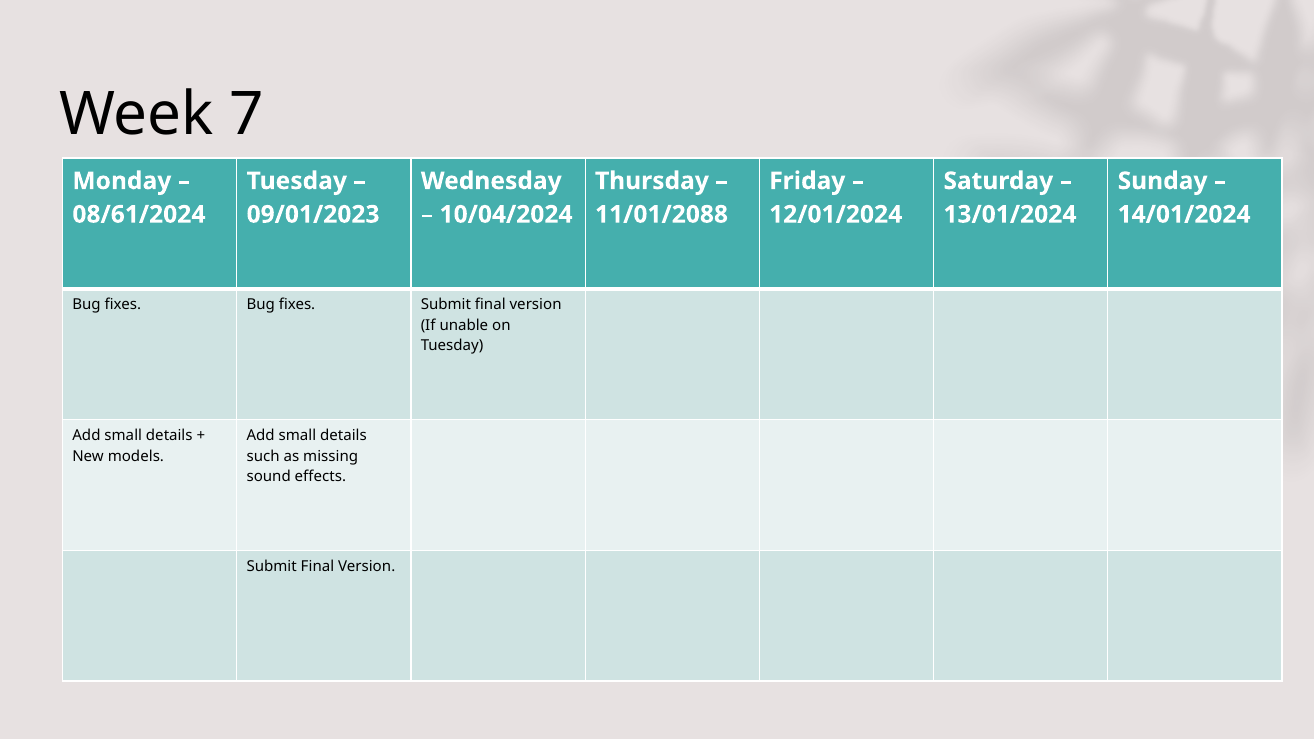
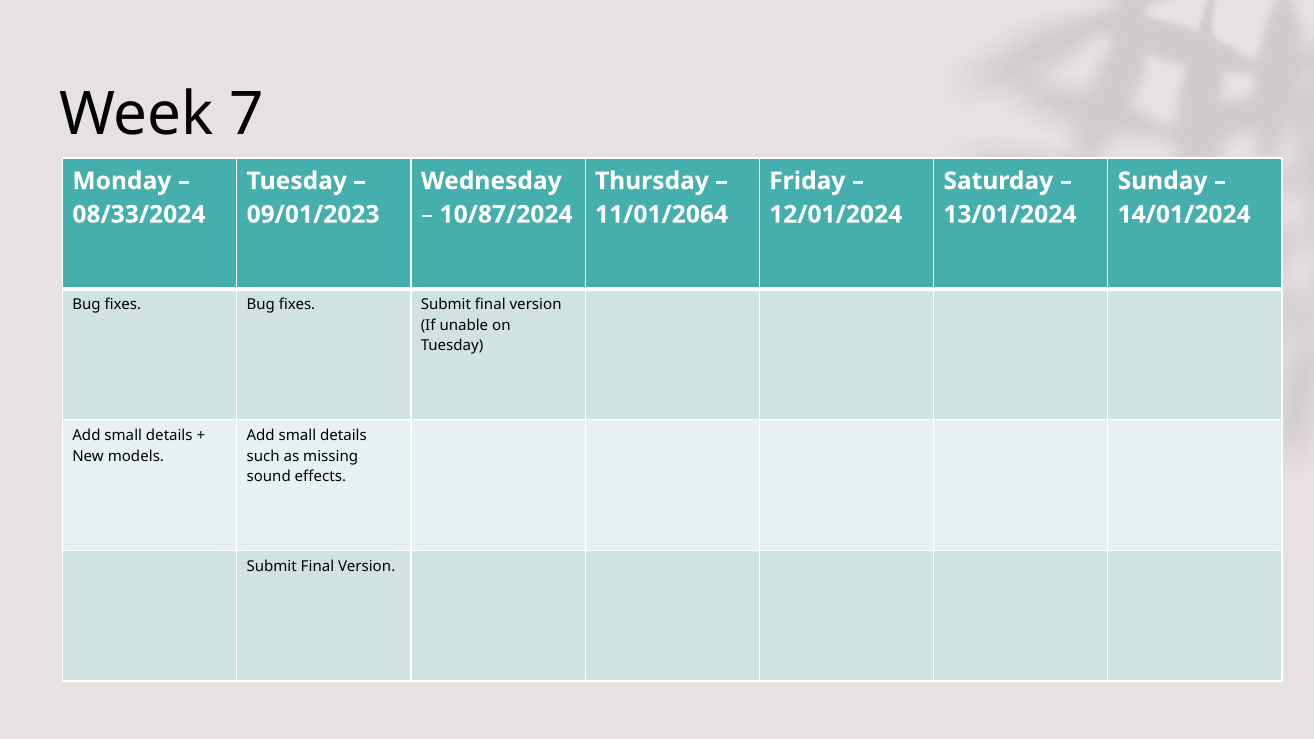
08/61/2024: 08/61/2024 -> 08/33/2024 (139, 215)
10/04/2024: 10/04/2024 -> 10/87/2024 (506, 215)
11/01/2088: 11/01/2088 -> 11/01/2064 (662, 215)
